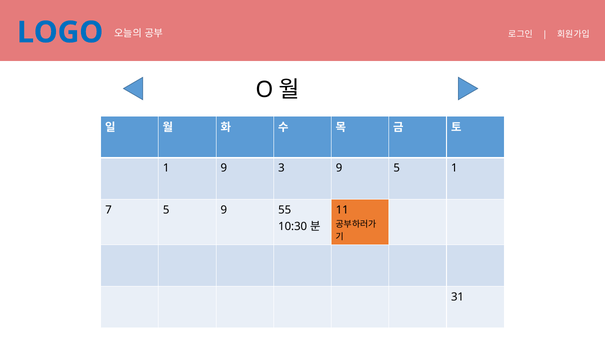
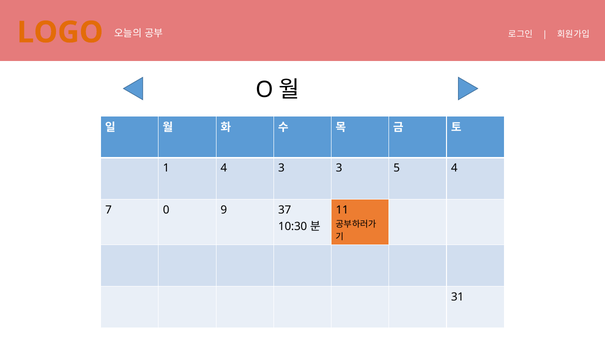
LOGO colour: blue -> orange (60, 32)
1 9: 9 -> 4 (224, 168)
3 9: 9 -> 3 (339, 168)
5 1: 1 -> 4 (454, 168)
7 5: 5 -> 0 (166, 210)
55: 55 -> 37 (285, 210)
